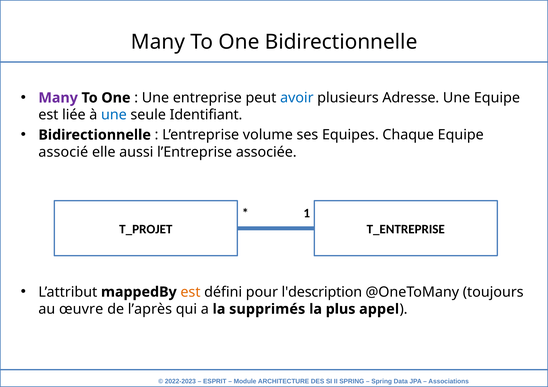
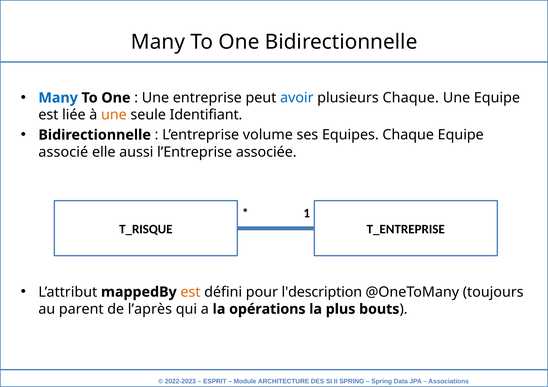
Many colour: purple -> blue (58, 98)
plusieurs Adresse: Adresse -> Chaque (411, 98)
une colour: blue -> orange (114, 115)
T_PROJET: T_PROJET -> T_RISQUE (146, 229)
œuvre: œuvre -> parent (81, 310)
supprimés: supprimés -> opérations (267, 310)
appel: appel -> bouts (379, 310)
